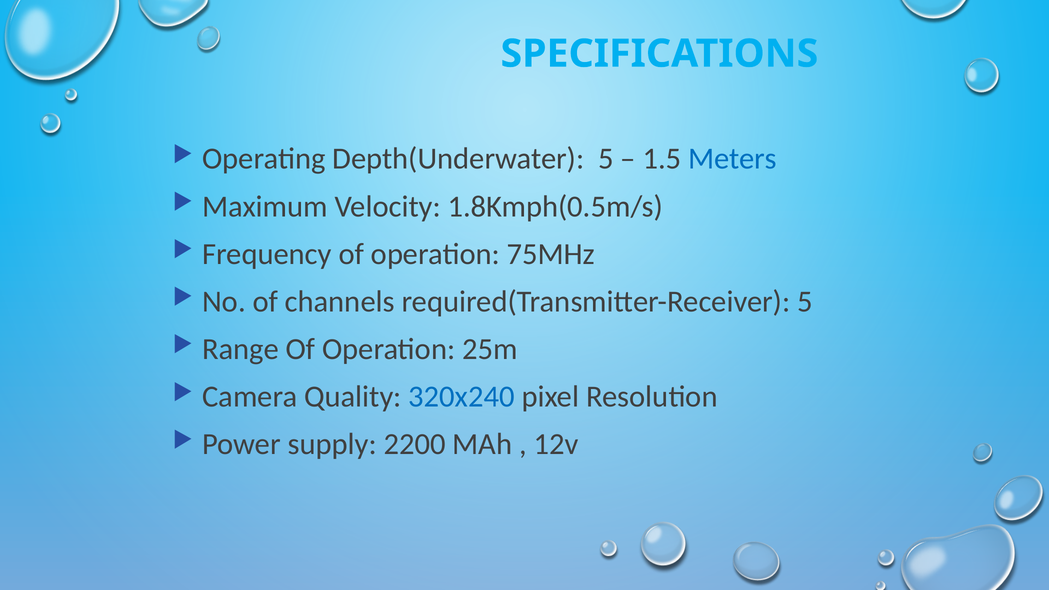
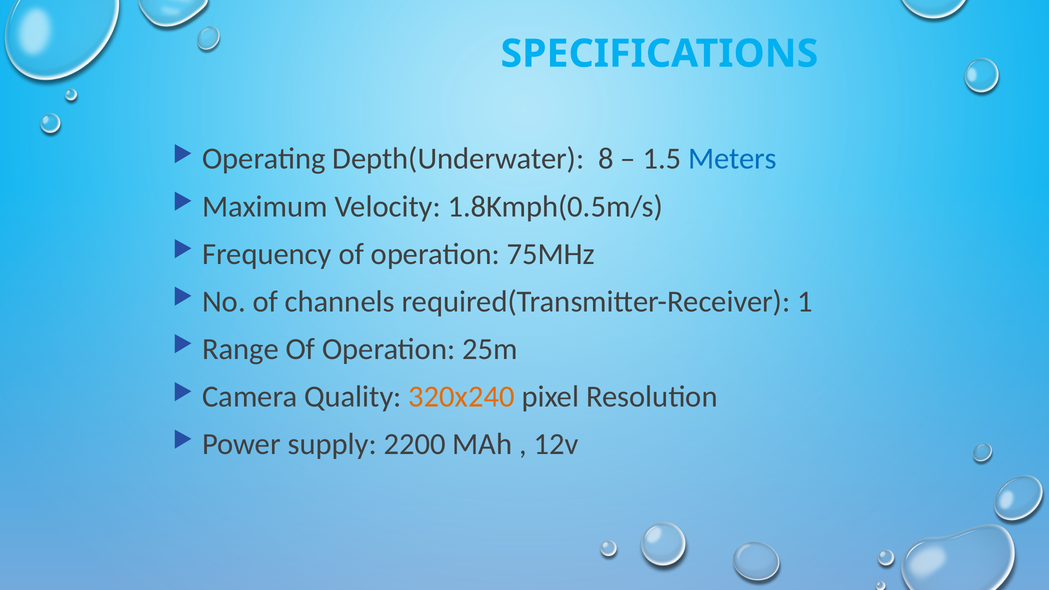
Depth(Underwater 5: 5 -> 8 (606, 159)
required(Transmitter-Receiver 5: 5 -> 1 (805, 302)
320x240 colour: blue -> orange (462, 397)
